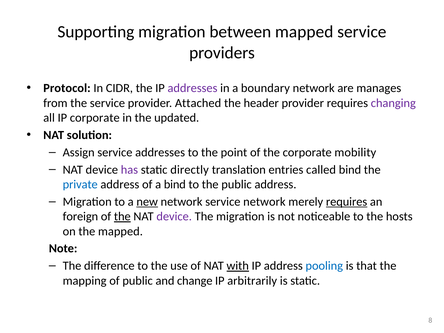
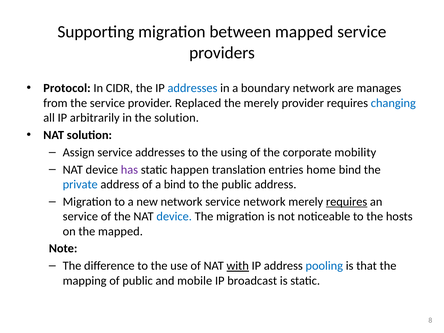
addresses colour: purple -> blue (192, 88)
Attached: Attached -> Replaced (198, 103)
the header: header -> merely (261, 103)
changing colour: purple -> blue (393, 103)
IP corporate: corporate -> arbitrarily (95, 118)
the updated: updated -> solution (177, 118)
point: point -> using (234, 152)
directly: directly -> happen (190, 170)
called: called -> home (321, 170)
new underline: present -> none (147, 202)
foreign: foreign -> service (80, 216)
the underline: present -> none (122, 216)
device colour: purple -> blue (174, 216)
change: change -> mobile (195, 281)
arbitrarily: arbitrarily -> broadcast (252, 281)
